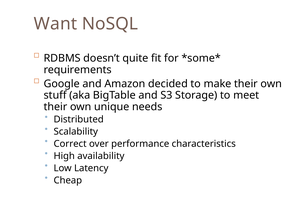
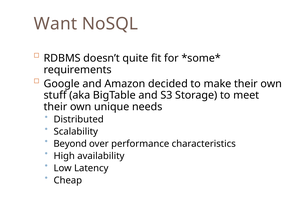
Correct: Correct -> Beyond (70, 144)
